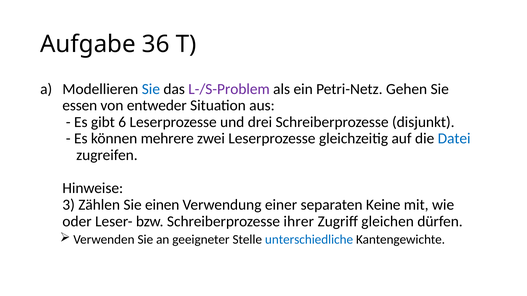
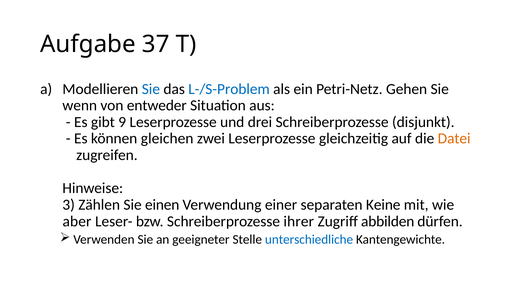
36: 36 -> 37 (156, 44)
L-/S-Problem colour: purple -> blue (229, 89)
essen: essen -> wenn (80, 106)
6: 6 -> 9 (122, 122)
mehrere: mehrere -> gleichen (167, 139)
Datei colour: blue -> orange (454, 139)
oder: oder -> aber (77, 222)
gleichen: gleichen -> abbilden (388, 222)
